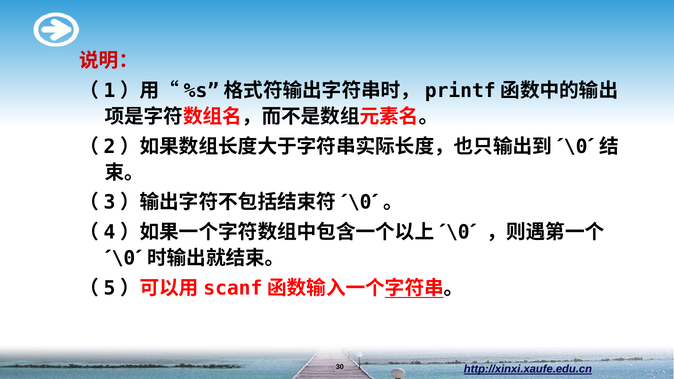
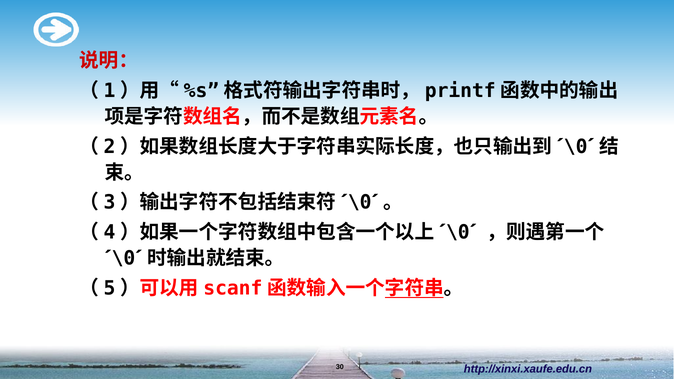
http://xinxi.xaufe.edu.cn underline: present -> none (528, 369)
